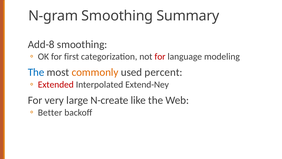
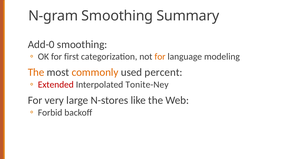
Add-8: Add-8 -> Add-0 (41, 44)
for colour: red -> orange (160, 56)
The colour: blue -> orange (36, 72)
Extend-Ney: Extend-Ney -> Tonite-Ney (147, 84)
N-create: N-create -> N-stores (109, 100)
Better: Better -> Forbid (50, 112)
